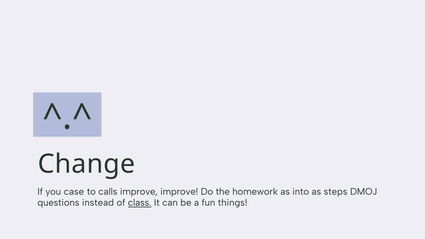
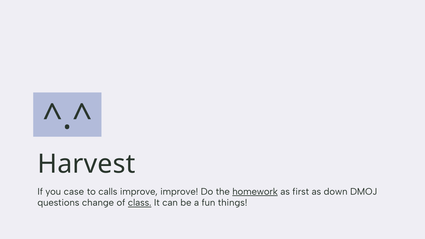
Change: Change -> Harvest (86, 164)
homework underline: none -> present (255, 192)
into: into -> first (301, 192)
steps: steps -> down (336, 192)
instead: instead -> change (98, 203)
